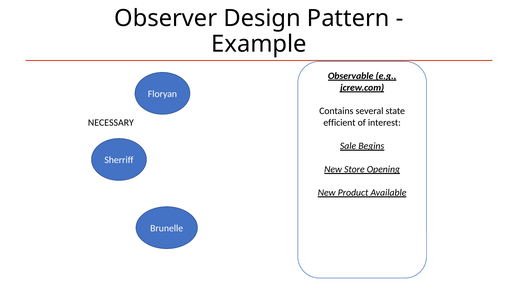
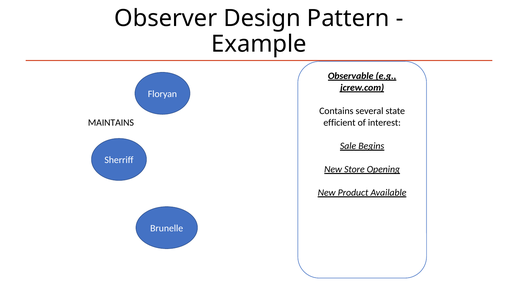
NECESSARY: NECESSARY -> MAINTAINS (111, 123)
